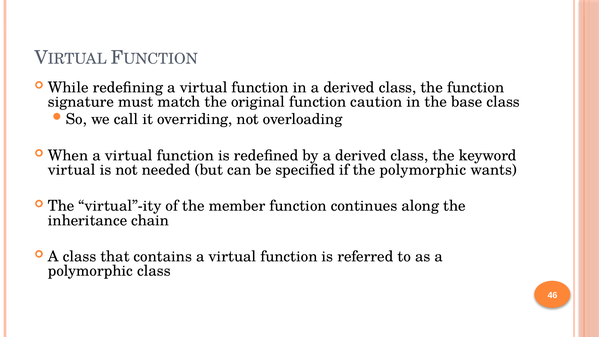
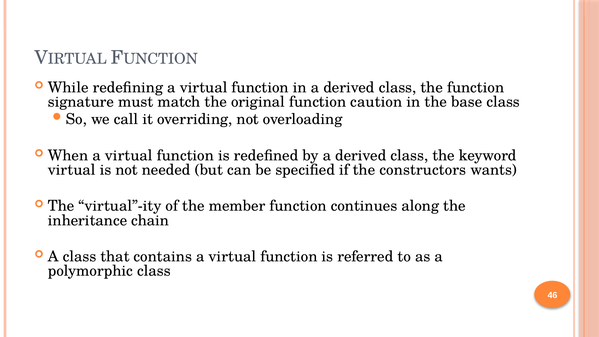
the polymorphic: polymorphic -> constructors (423, 170)
